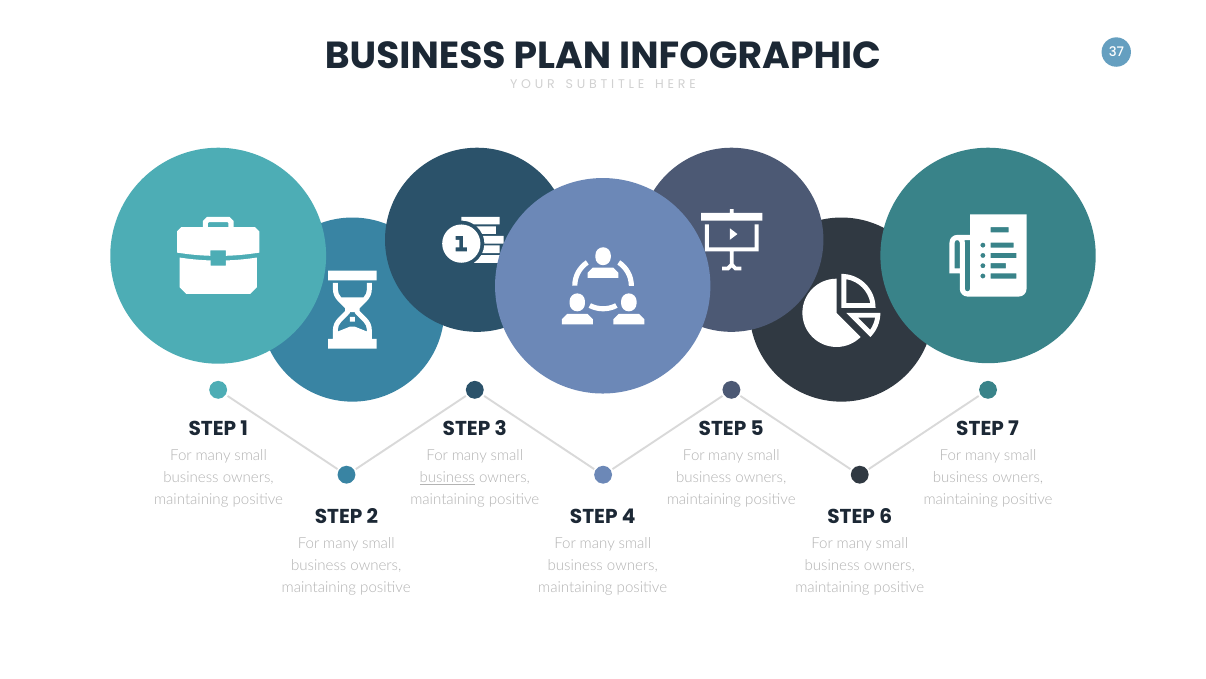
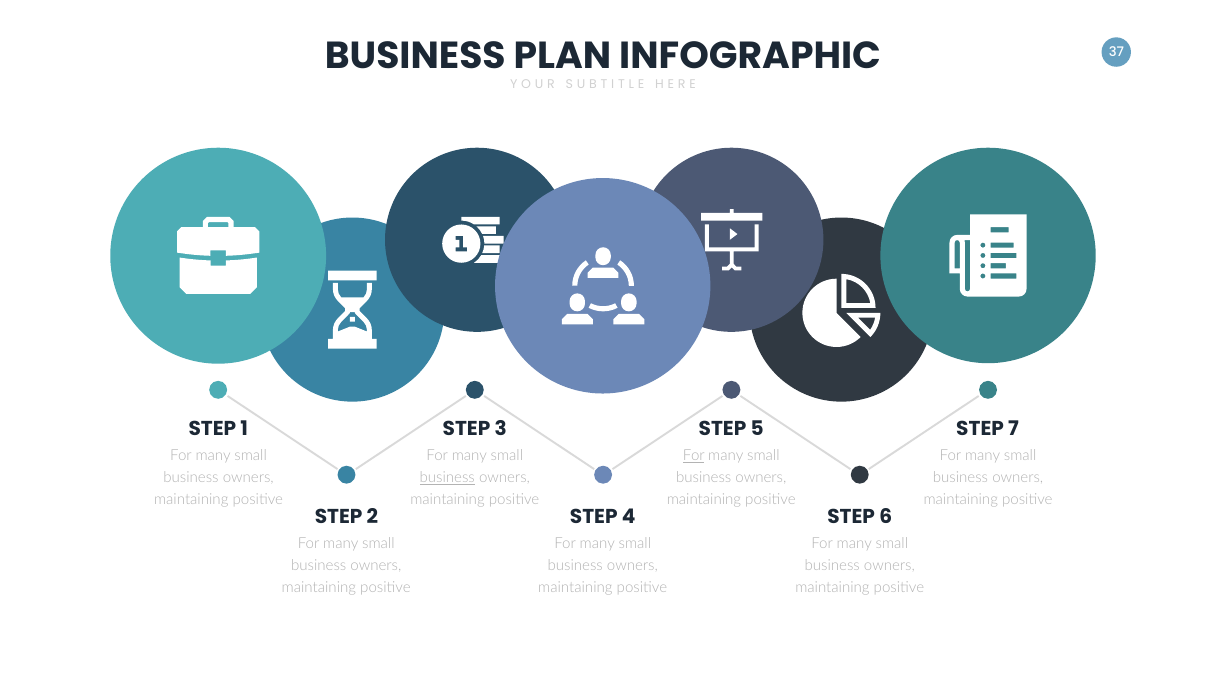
For underline: none -> present (694, 455)
